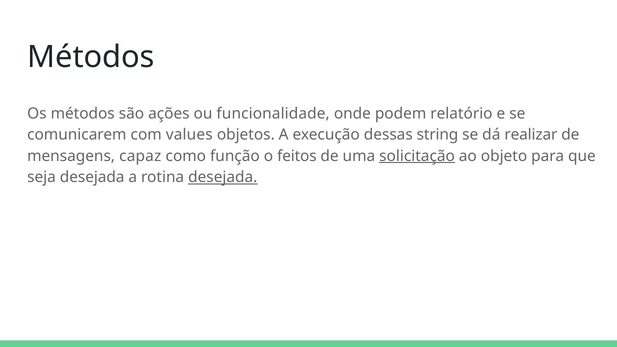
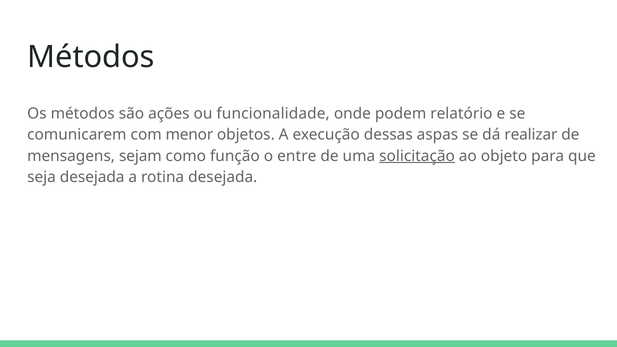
values: values -> menor (189, 135)
string: string -> aspas (437, 135)
capaz: capaz -> sejam (140, 156)
feitos: feitos -> entre (297, 156)
desejada underline: present -> none (223, 177)
